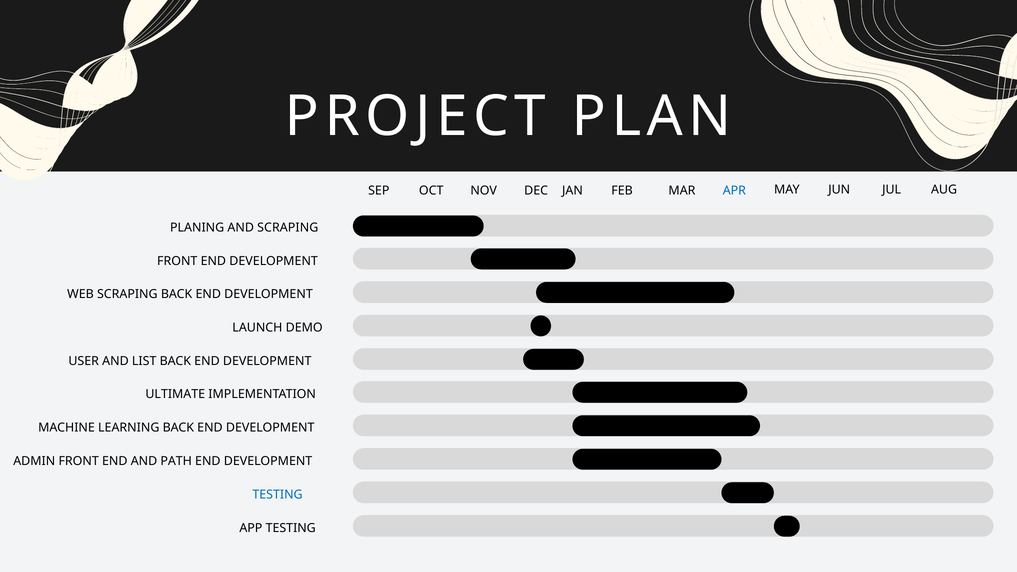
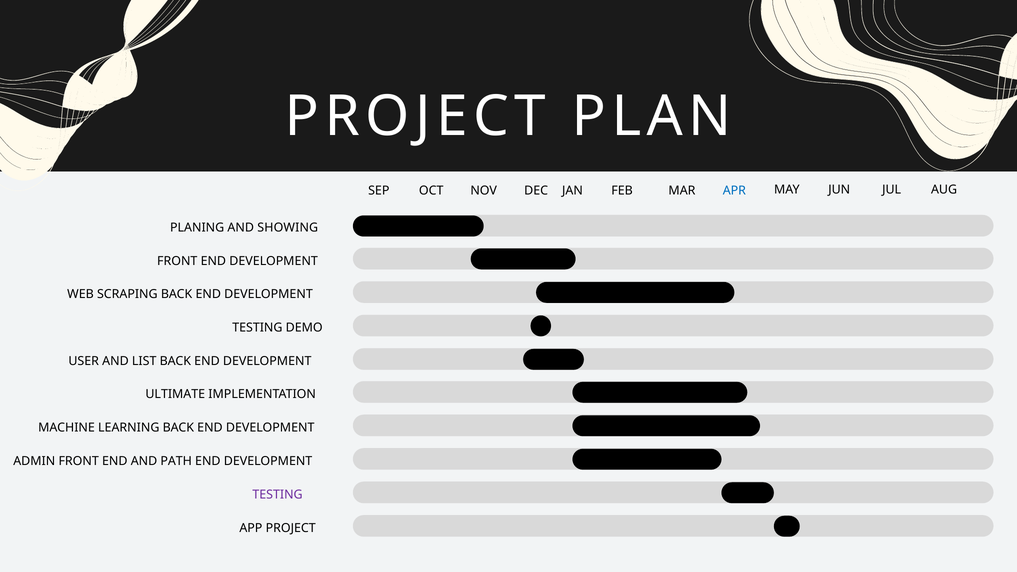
AND SCRAPING: SCRAPING -> SHOWING (288, 228)
LAUNCH: LAUNCH -> TESTING (257, 328)
TESTING colour: blue -> purple (278, 495)
APP TESTING: TESTING -> PROJECT (291, 528)
